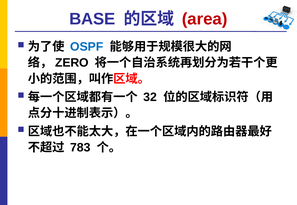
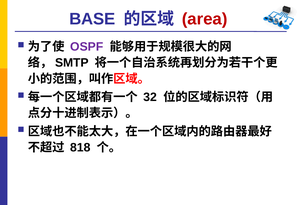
OSPF colour: blue -> purple (87, 47)
ZERO: ZERO -> SMTP (72, 63)
783: 783 -> 818 (80, 148)
